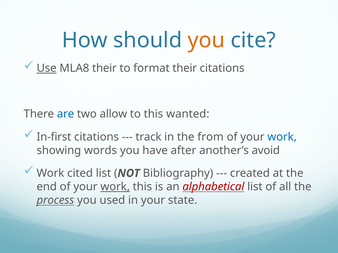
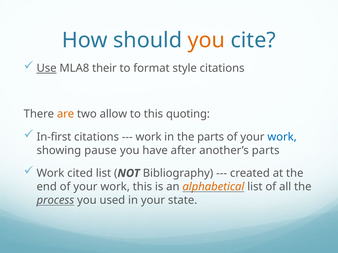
format their: their -> style (185, 68)
are colour: blue -> orange (66, 114)
wanted: wanted -> quoting (188, 114)
track: track -> work (149, 137)
the from: from -> parts (211, 137)
words: words -> pause (101, 151)
another’s avoid: avoid -> parts (266, 151)
work underline: present -> none (115, 187)
alphabetical colour: red -> orange (213, 187)
